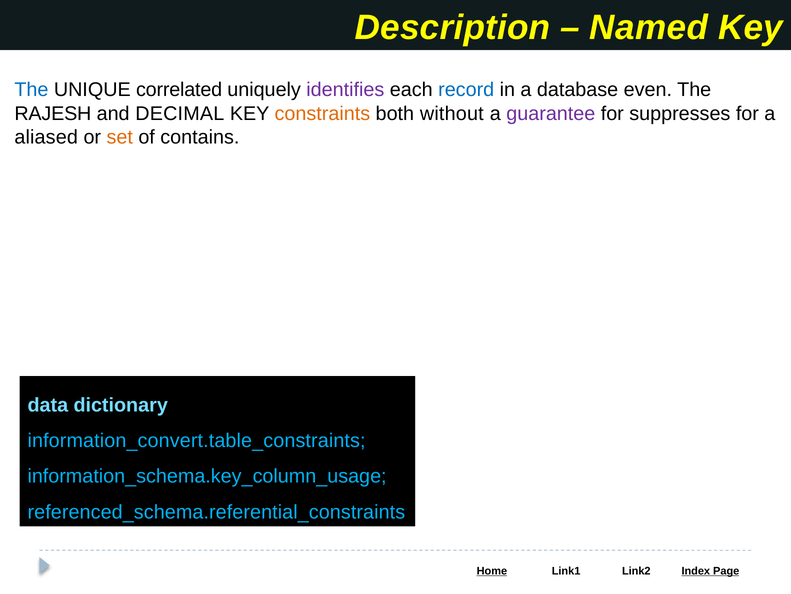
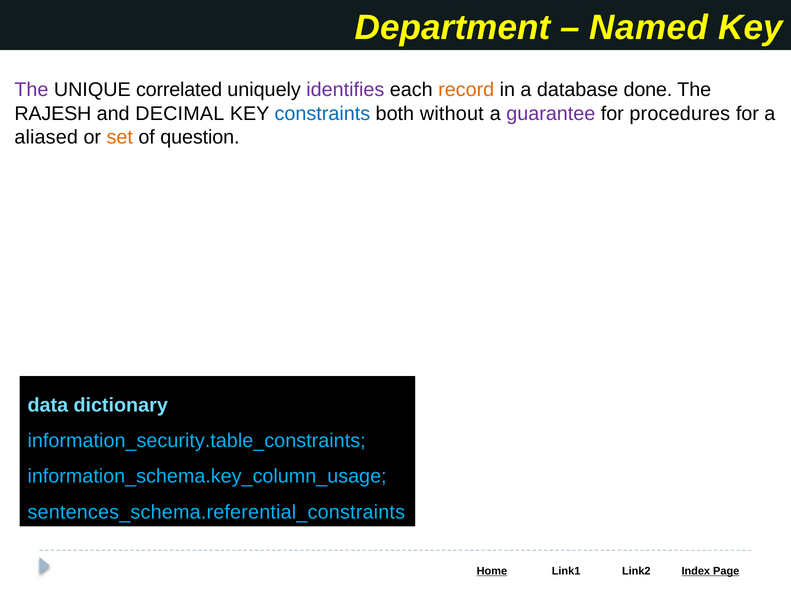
Description: Description -> Department (453, 27)
The colour: blue -> purple (31, 90)
record colour: blue -> orange (466, 90)
even: even -> done (648, 90)
constraints colour: orange -> blue (322, 113)
suppresses: suppresses -> procedures (680, 113)
contains: contains -> question (200, 137)
information_convert.table_constraints: information_convert.table_constraints -> information_security.table_constraints (197, 440)
referenced_schema.referential_constraints: referenced_schema.referential_constraints -> sentences_schema.referential_constraints (216, 511)
